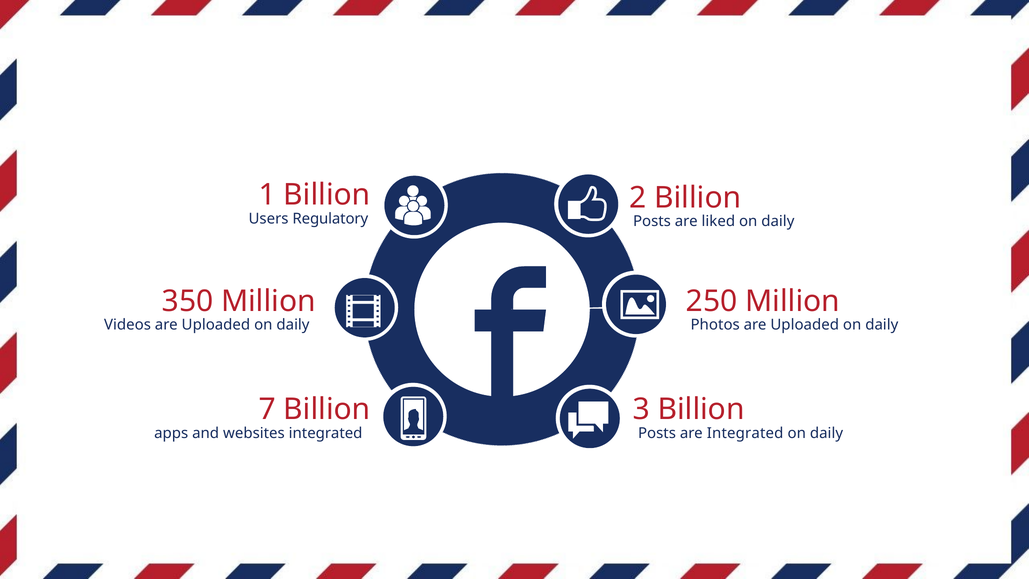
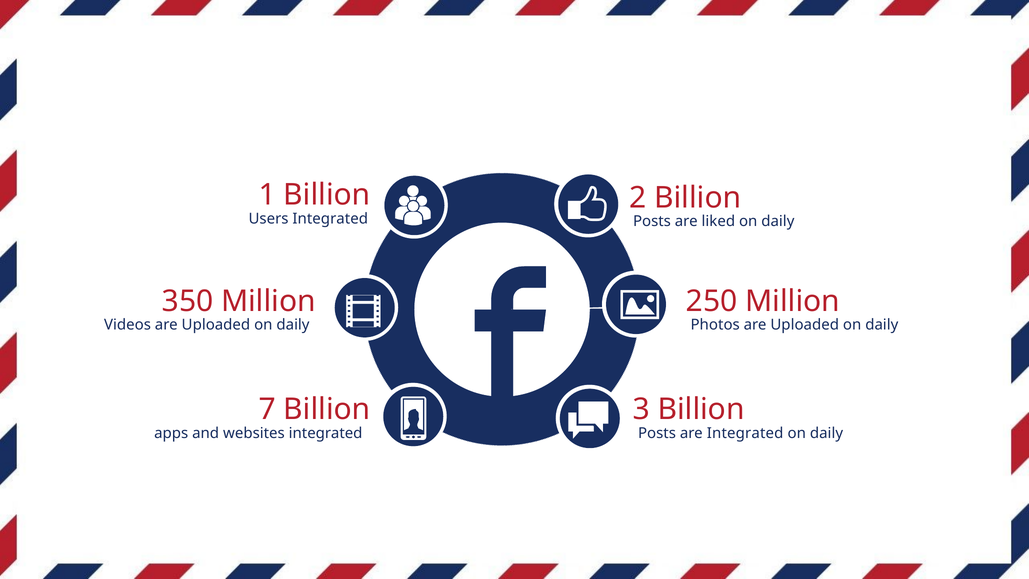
Users Regulatory: Regulatory -> Integrated (330, 219)
